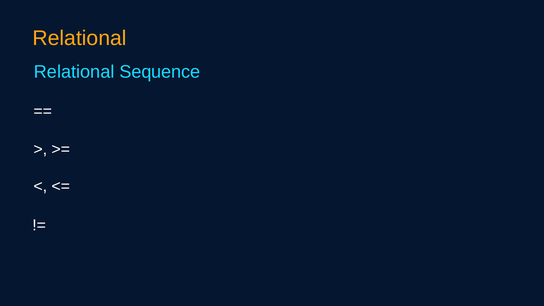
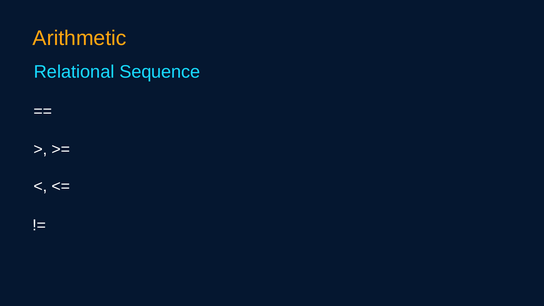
Relational: Relational -> Arithmetic (80, 38)
